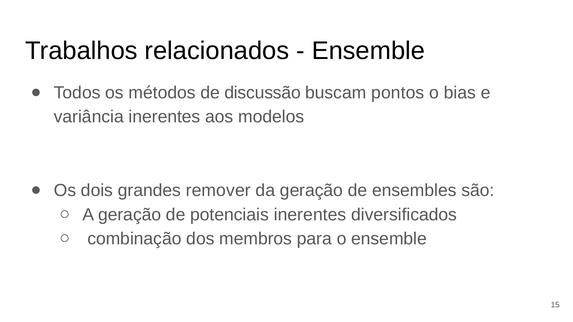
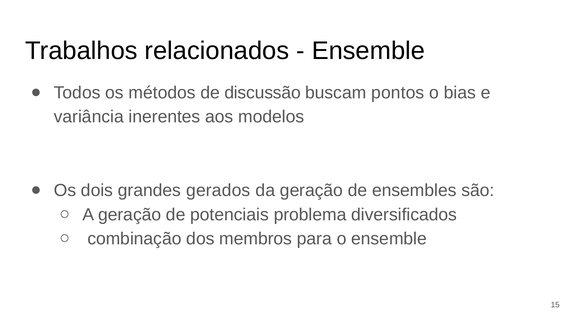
remover: remover -> gerados (218, 191)
potenciais inerentes: inerentes -> problema (310, 215)
